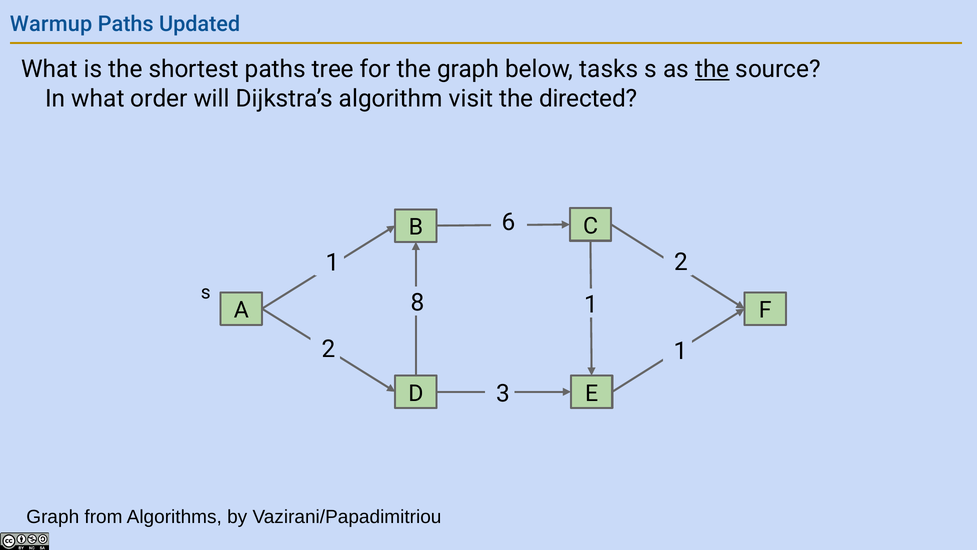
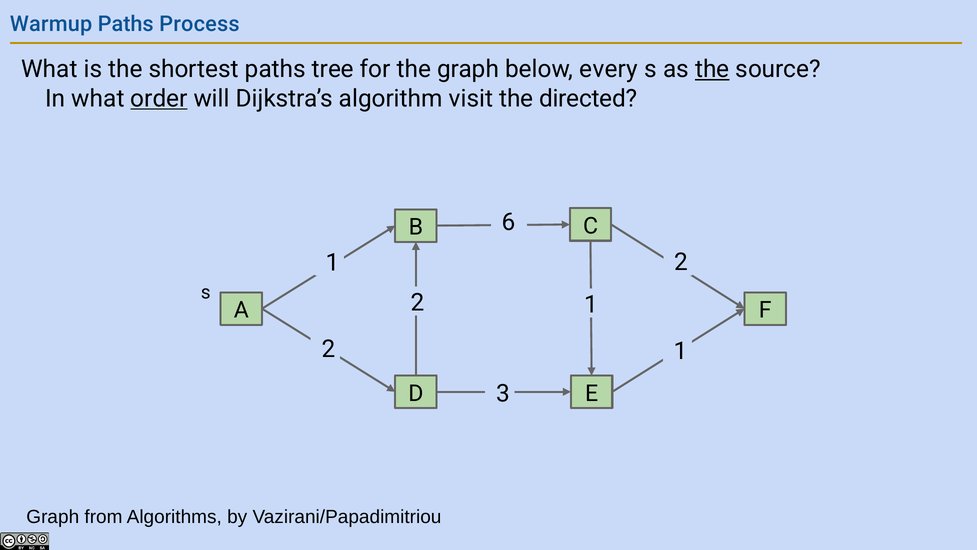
Updated: Updated -> Process (199, 24)
tasks: tasks -> every (609, 69)
order underline: none -> present (159, 98)
s 8: 8 -> 2 (418, 303)
